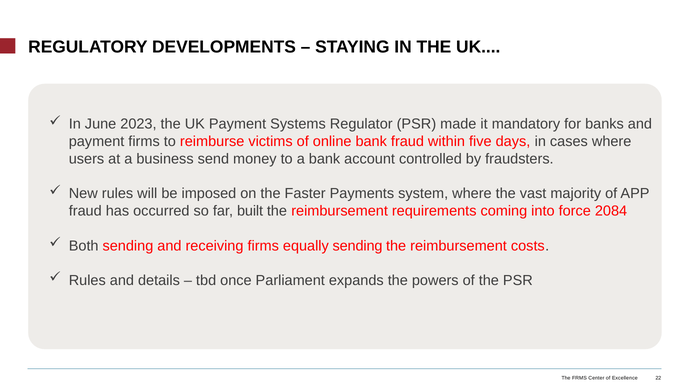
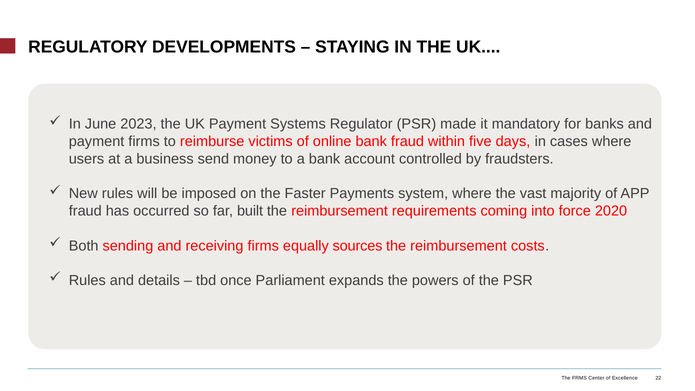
2084: 2084 -> 2020 (611, 211)
equally sending: sending -> sources (358, 246)
